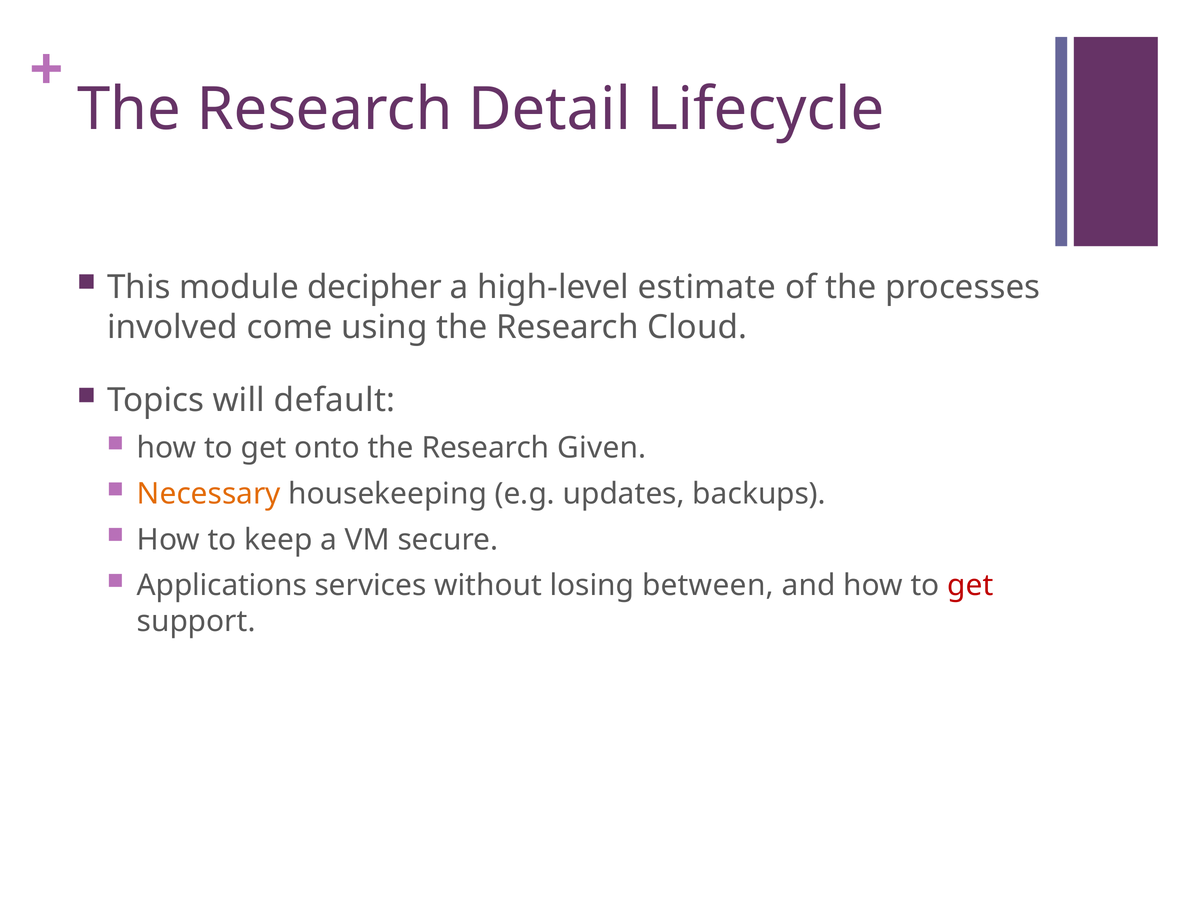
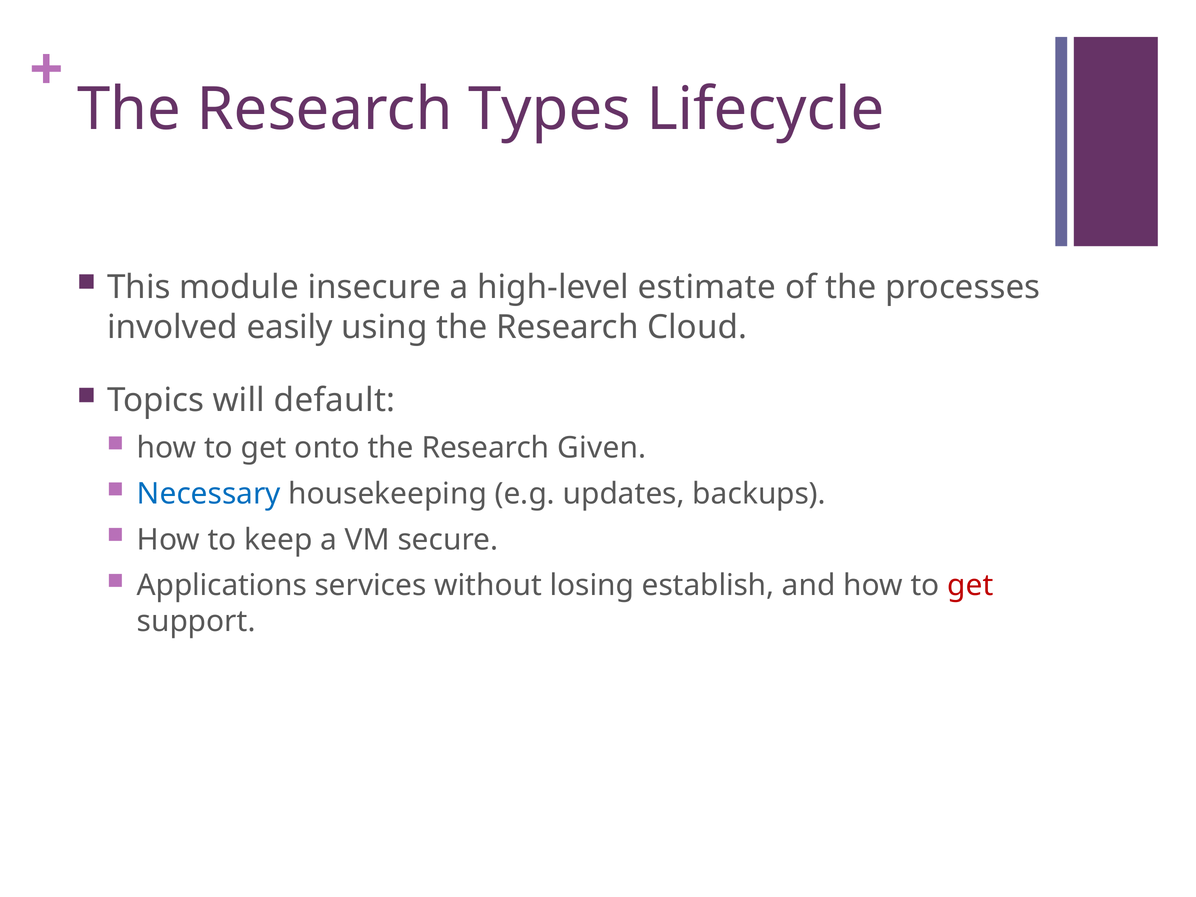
Detail: Detail -> Types (550, 109)
decipher: decipher -> insecure (374, 287)
come: come -> easily (290, 327)
Necessary colour: orange -> blue (209, 494)
between: between -> establish (708, 586)
